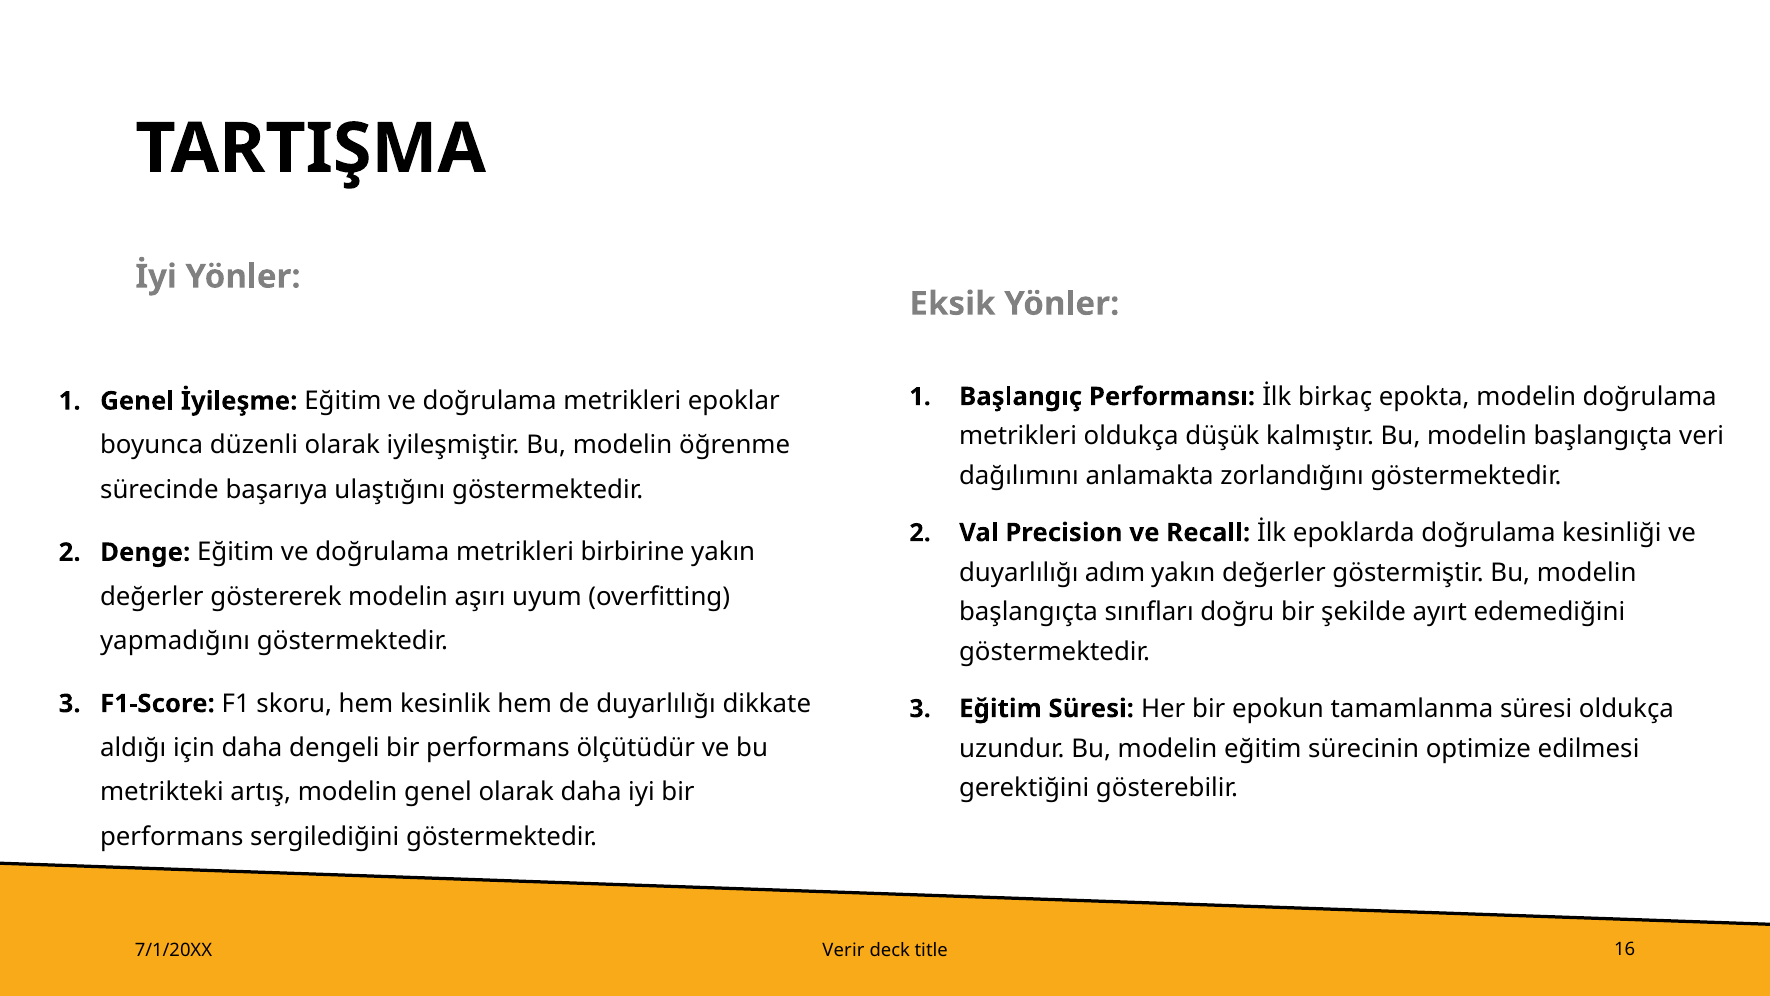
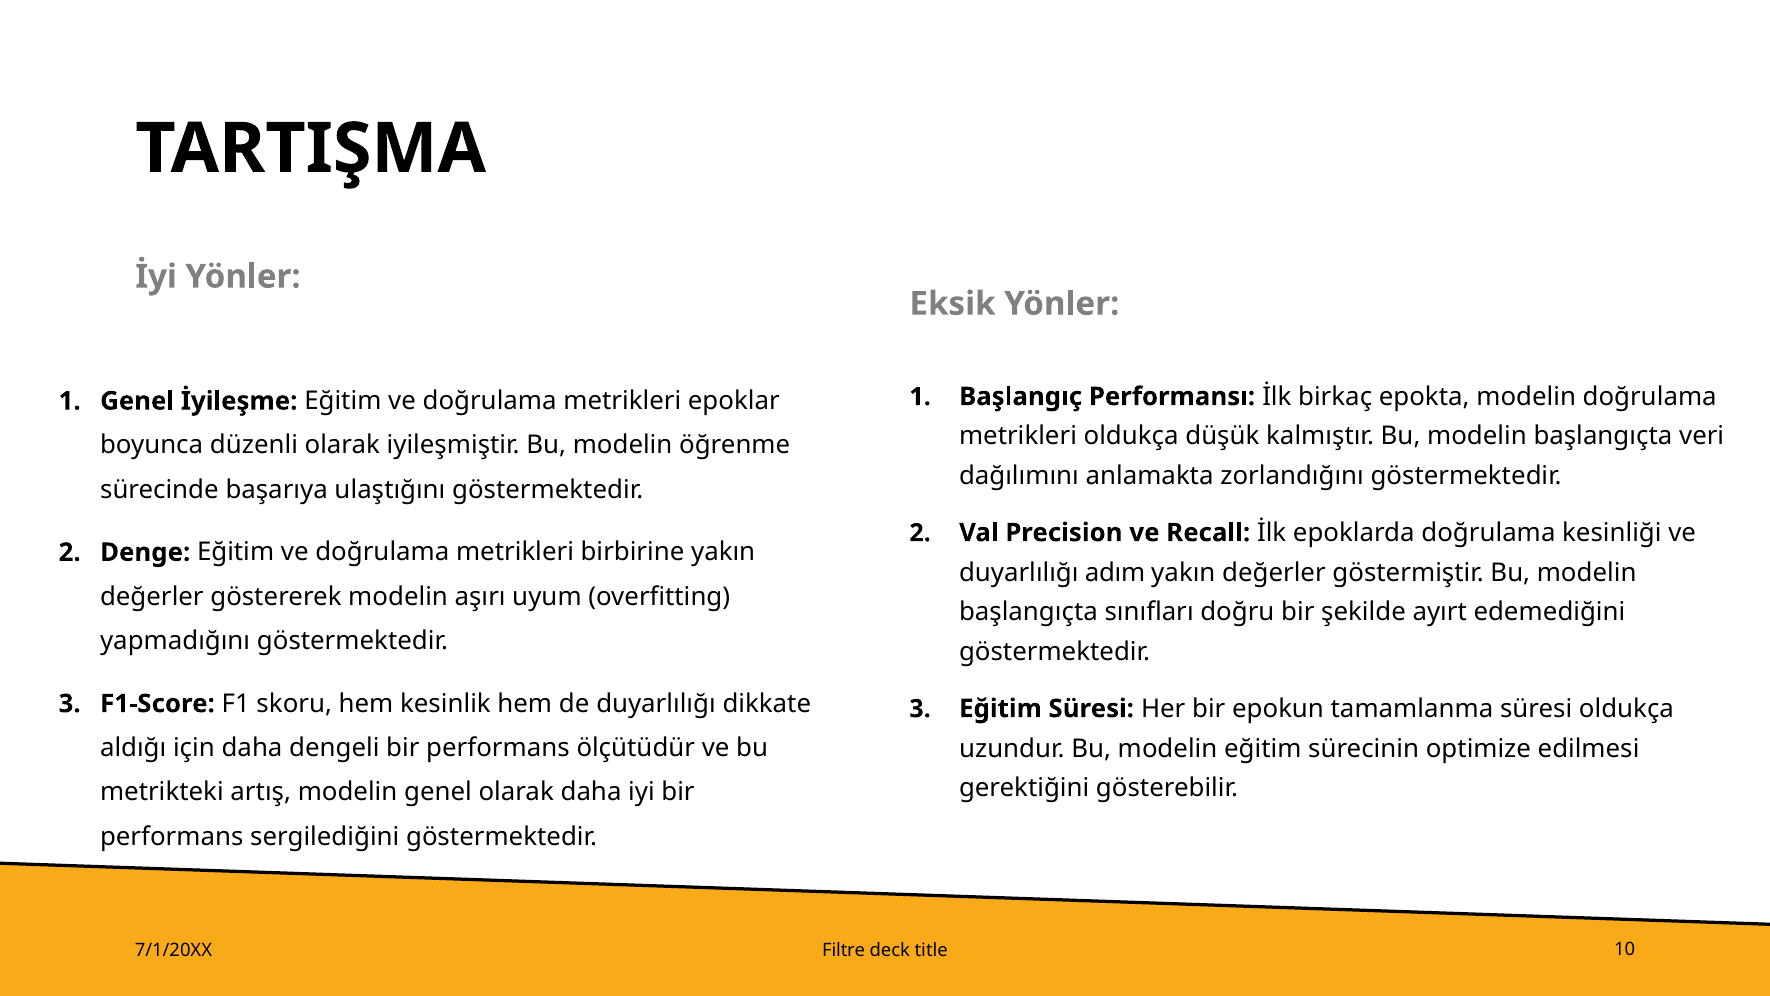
Verir: Verir -> Filtre (844, 951)
16: 16 -> 10 (1625, 949)
